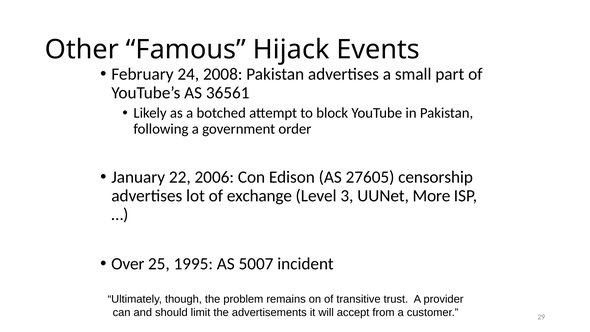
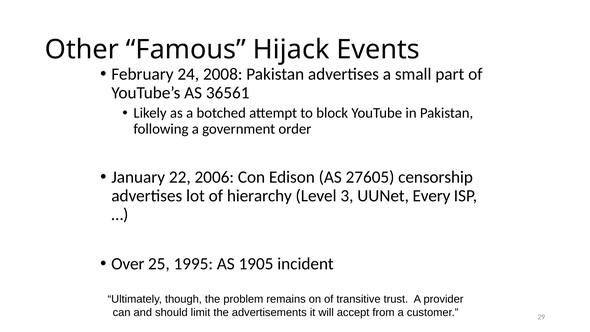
exchange: exchange -> hierarchy (259, 196)
More: More -> Every (431, 196)
5007: 5007 -> 1905 (256, 264)
